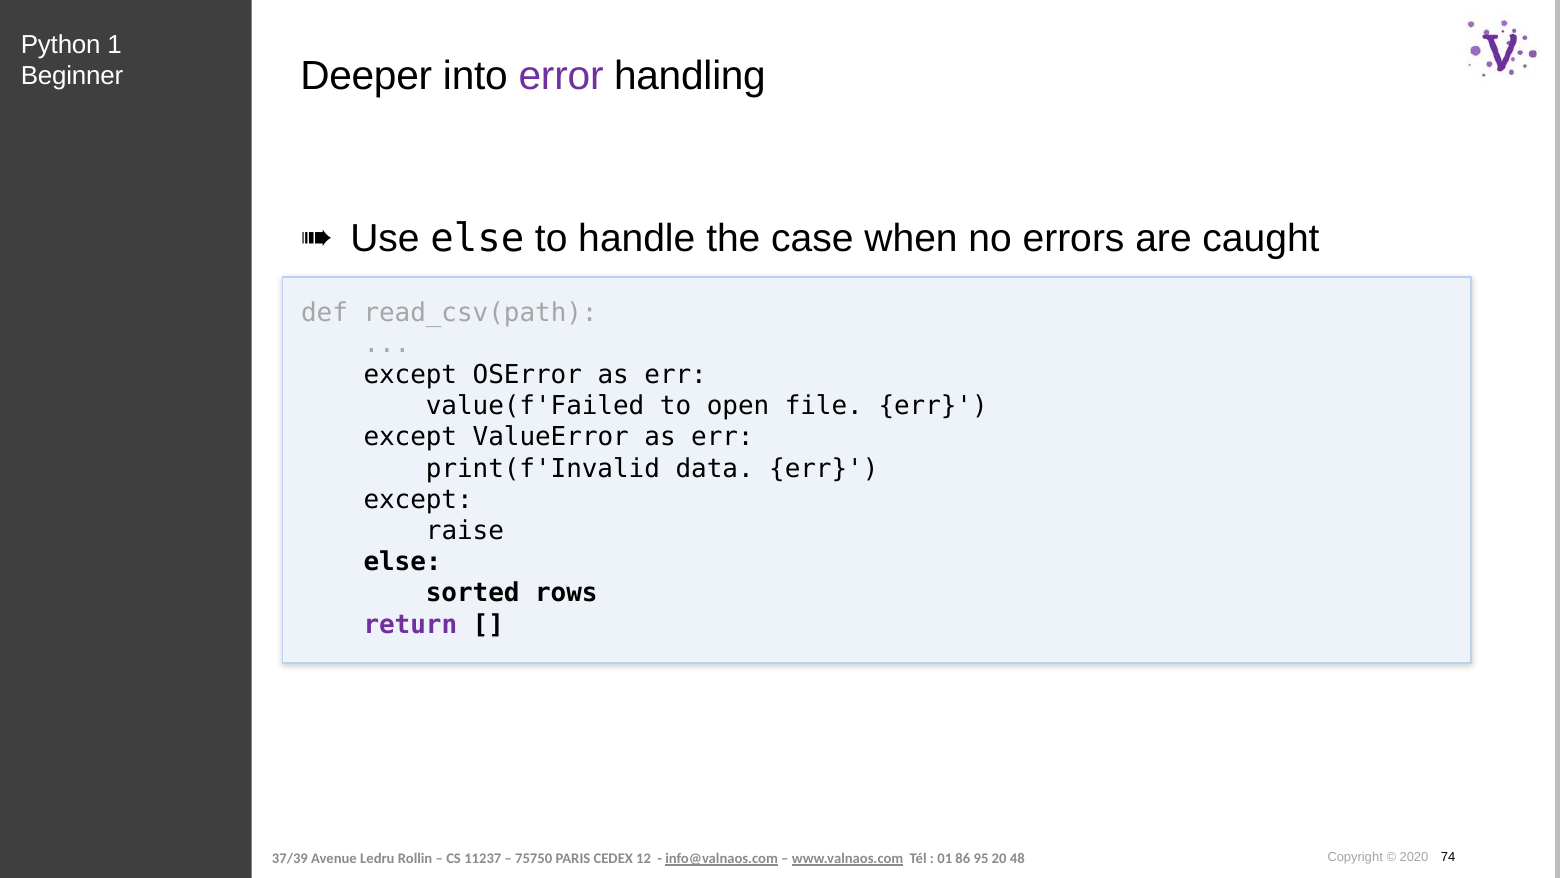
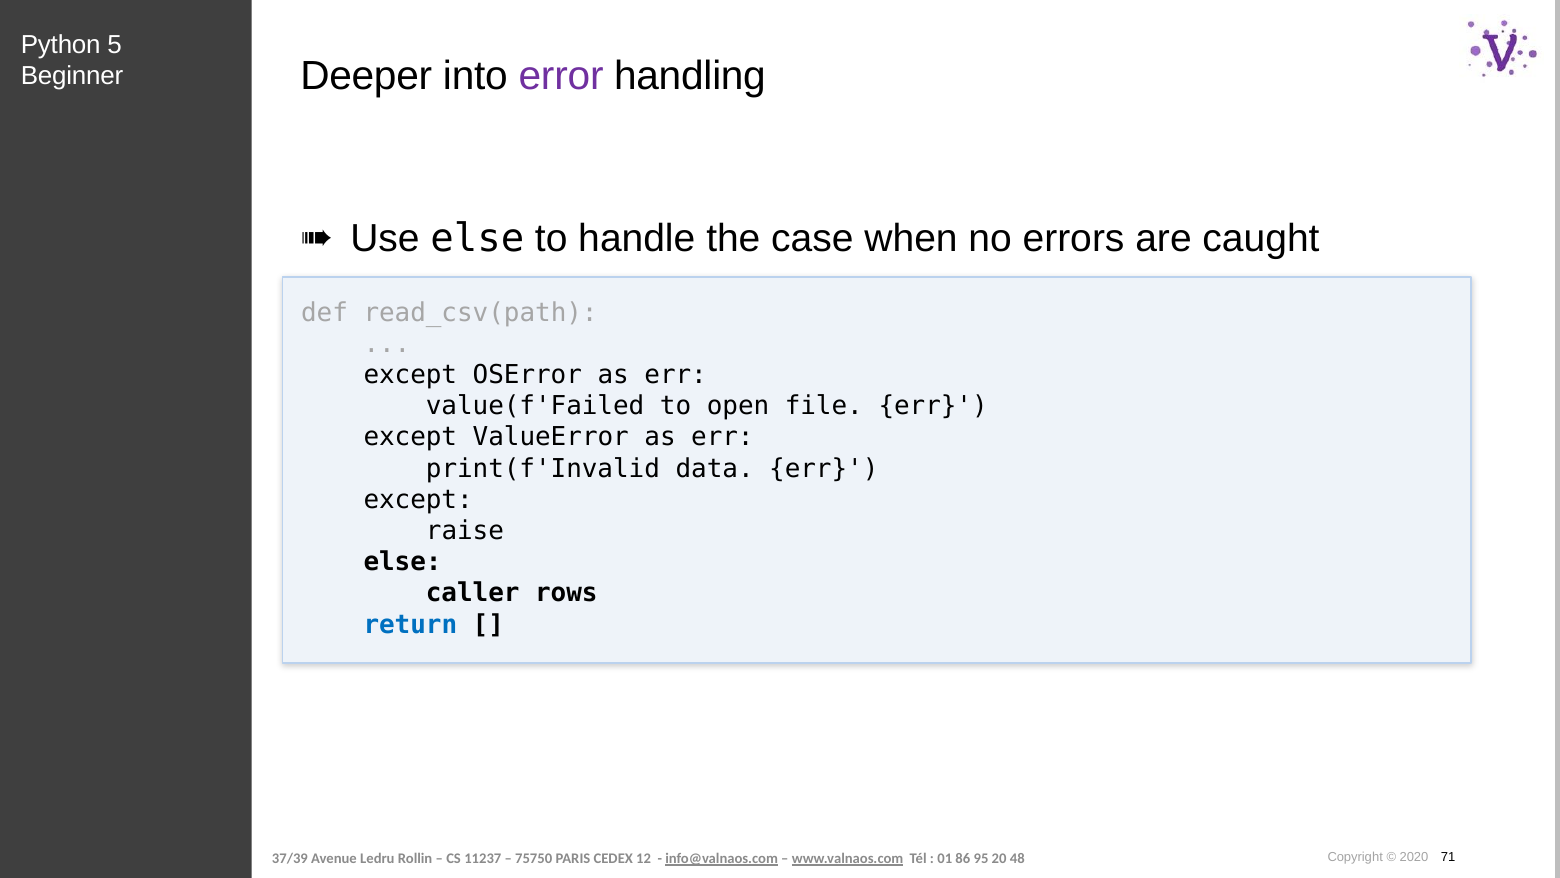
1: 1 -> 5 (115, 45)
sorted: sorted -> caller (473, 593)
return colour: purple -> blue (410, 624)
74: 74 -> 71 (1448, 857)
